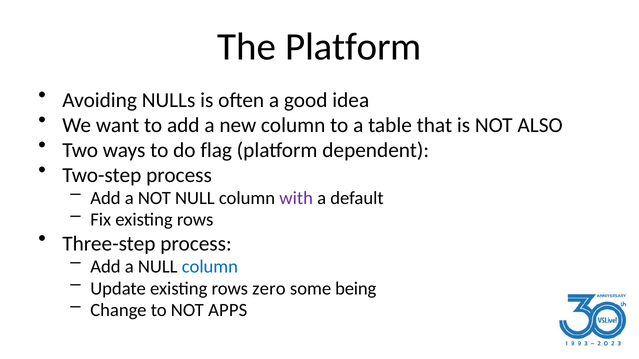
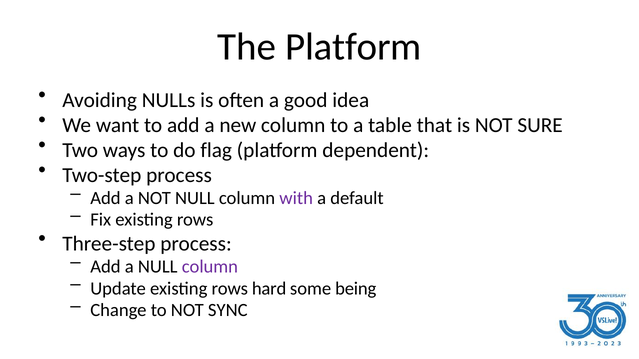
ALSO: ALSO -> SURE (540, 125)
column colour: blue -> purple (210, 267)
zero: zero -> hard (269, 289)
APPS: APPS -> SYNC (228, 311)
